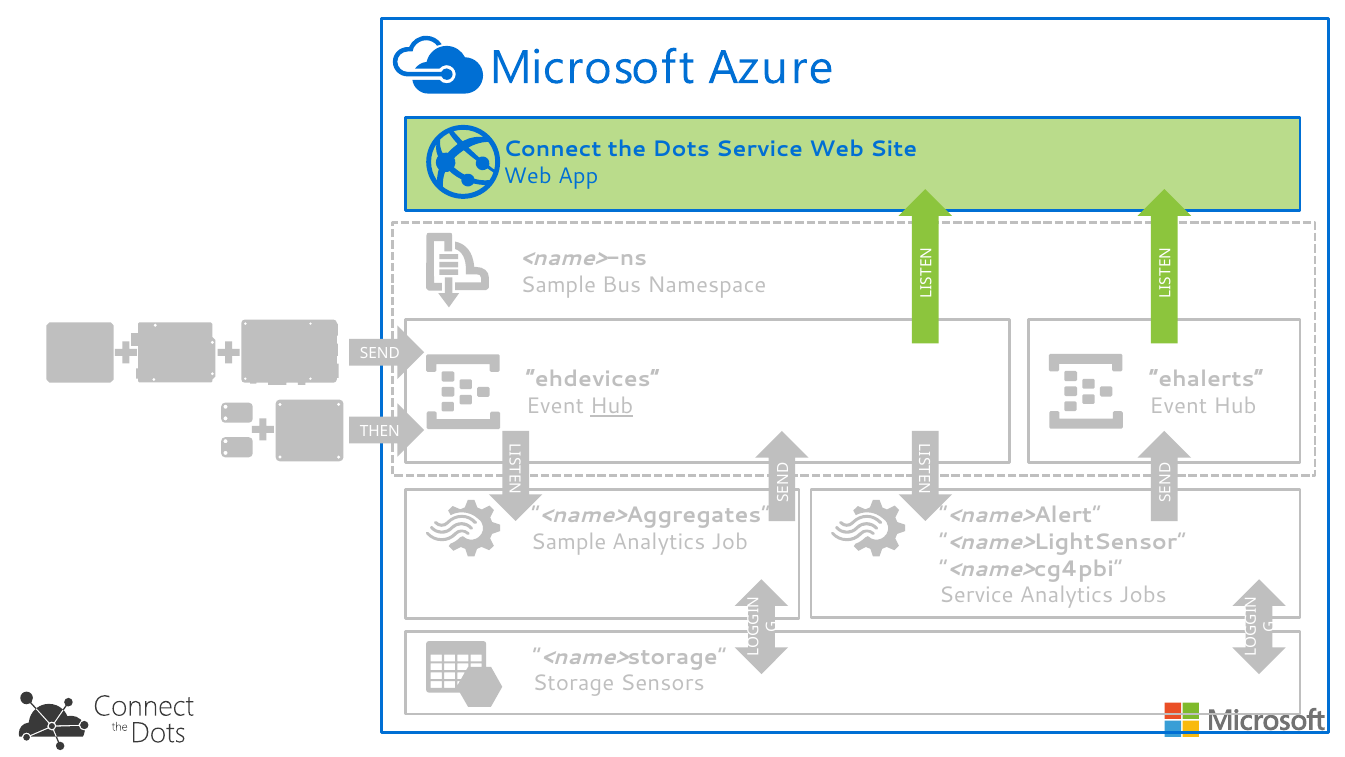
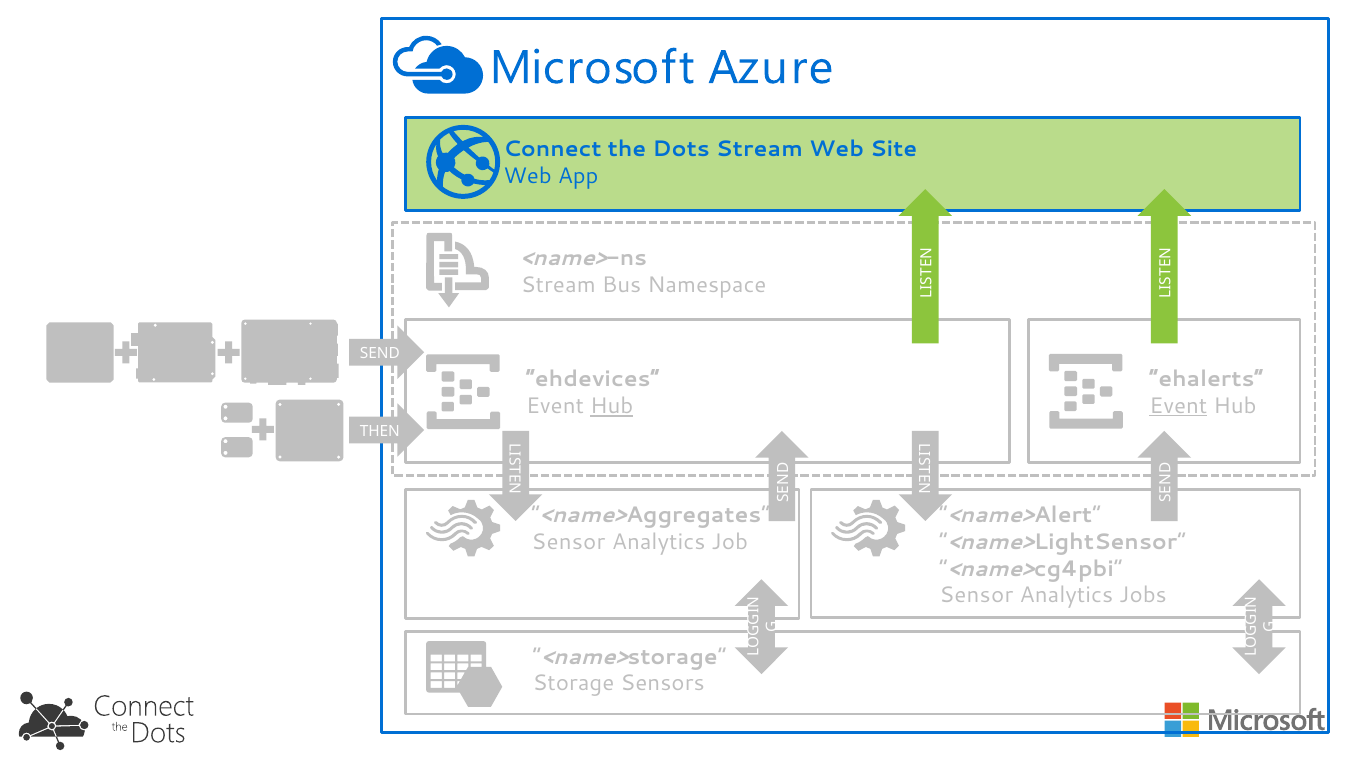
Dots Service: Service -> Stream (759, 149)
Sample: Sample -> Stream (558, 285)
Event underline: none -> present (1178, 406)
Sample: Sample -> Sensor (568, 541)
Service: Service -> Sensor (976, 595)
